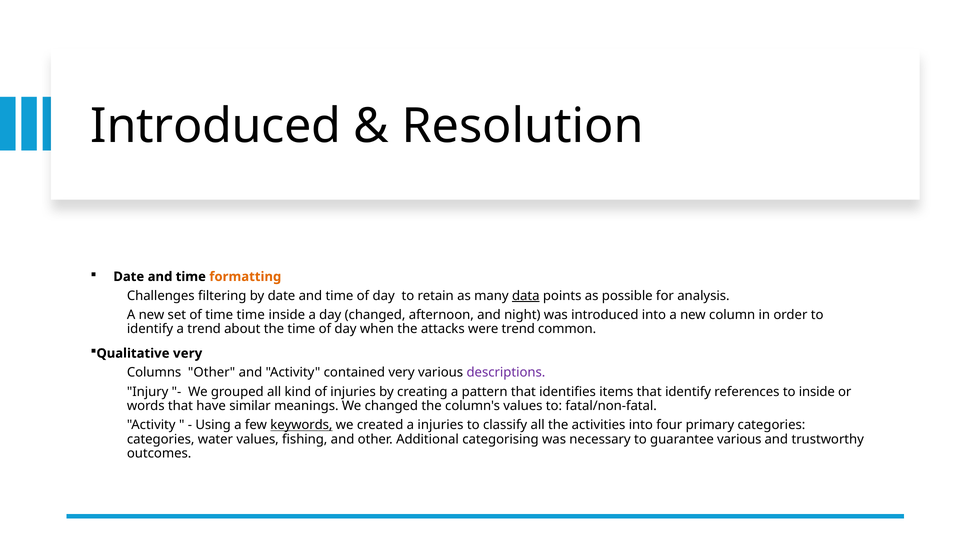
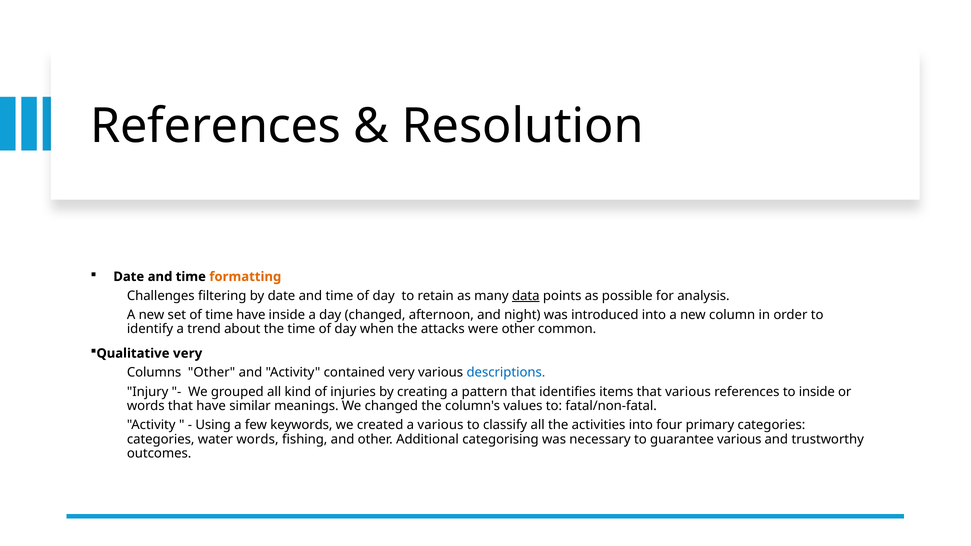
Introduced: Introduced -> References (216, 126)
time time: time -> have (251, 315)
were trend: trend -> other (518, 329)
descriptions colour: purple -> blue (506, 373)
that identify: identify -> various (688, 392)
keywords underline: present -> none (301, 425)
a injuries: injuries -> various (440, 425)
water values: values -> words (257, 439)
